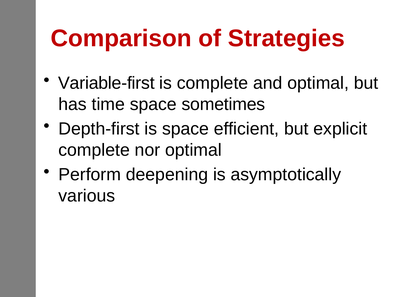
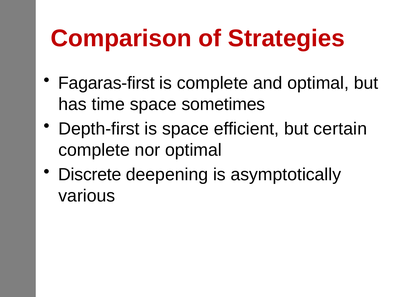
Variable-first: Variable-first -> Fagaras-first (106, 83)
explicit: explicit -> certain (340, 129)
Perform: Perform -> Discrete (90, 175)
